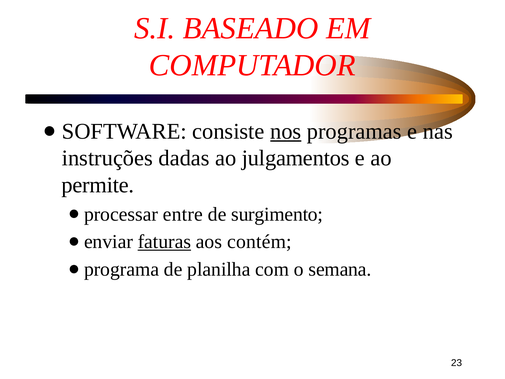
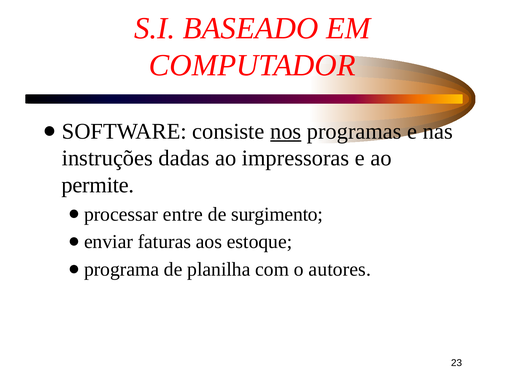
julgamentos: julgamentos -> impressoras (296, 158)
faturas underline: present -> none (164, 242)
contém: contém -> estoque (260, 242)
semana: semana -> autores (340, 269)
